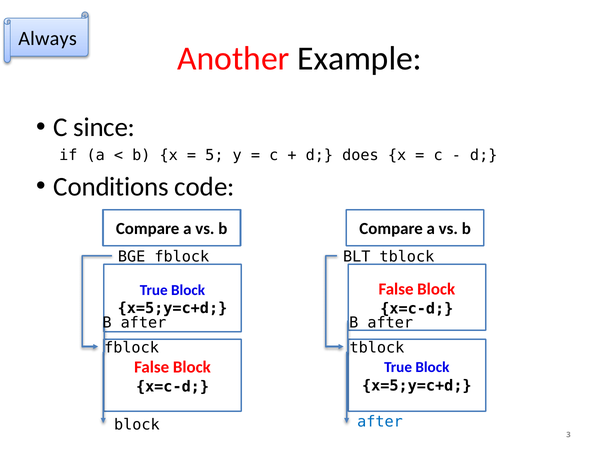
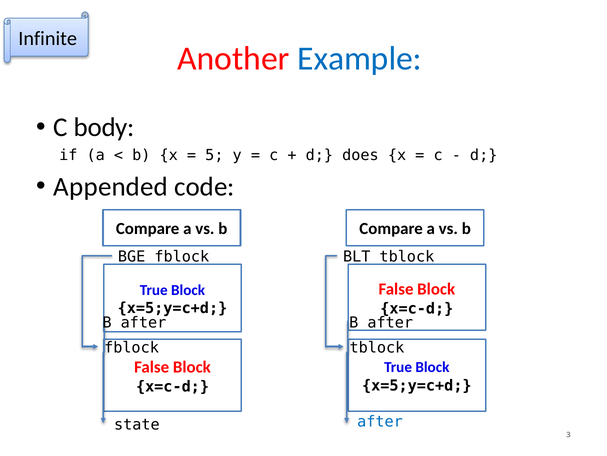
Always: Always -> Infinite (48, 39)
Example colour: black -> blue (360, 59)
since: since -> body (104, 127)
Conditions: Conditions -> Appended (111, 186)
block: block -> state (137, 424)
